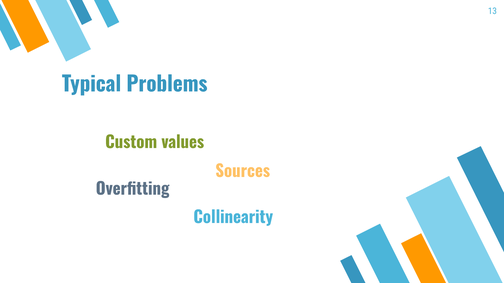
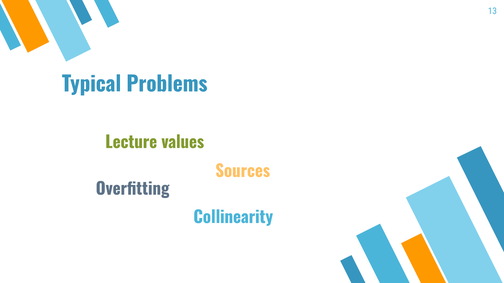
Custom: Custom -> Lecture (131, 143)
